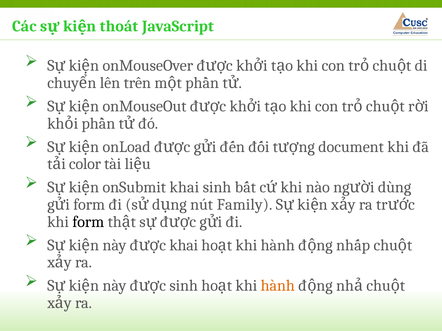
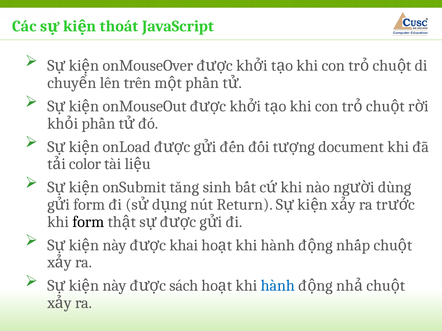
onSubmit khai: khai -> tăng (184, 188)
Family: Family -> Return (245, 205)
sinh: sinh -> sách (184, 286)
hành colour: orange -> blue (278, 286)
